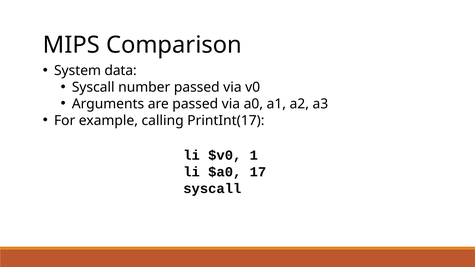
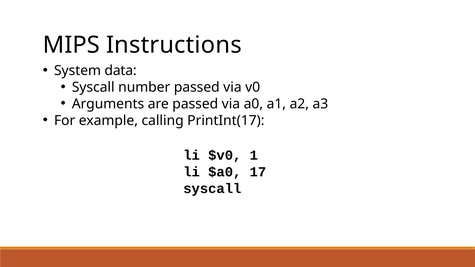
Comparison: Comparison -> Instructions (174, 45)
